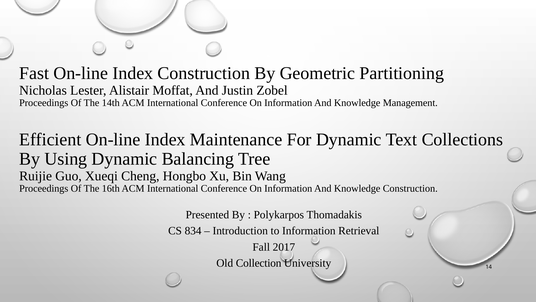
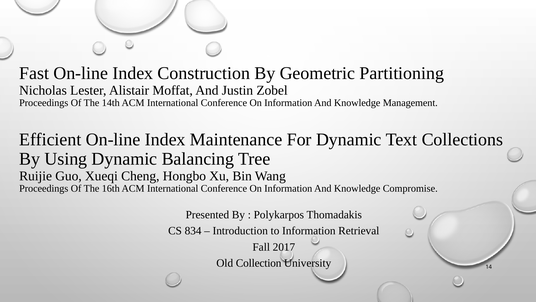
Knowledge Construction: Construction -> Compromise (410, 188)
